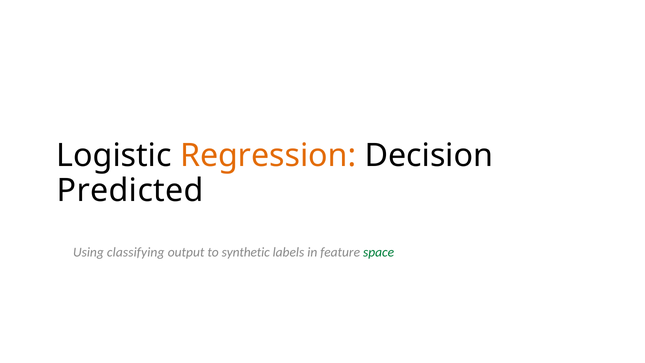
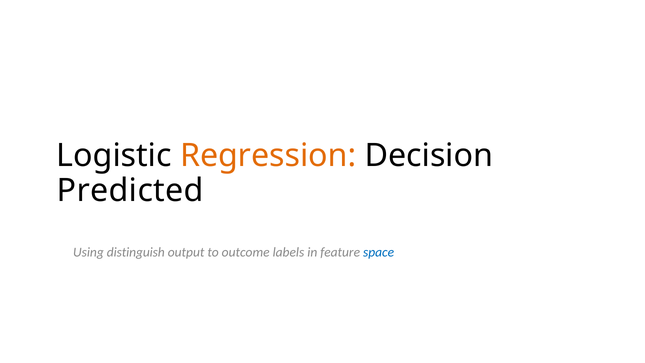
classifying: classifying -> distinguish (136, 252)
synthetic: synthetic -> outcome (246, 252)
space colour: green -> blue (379, 252)
